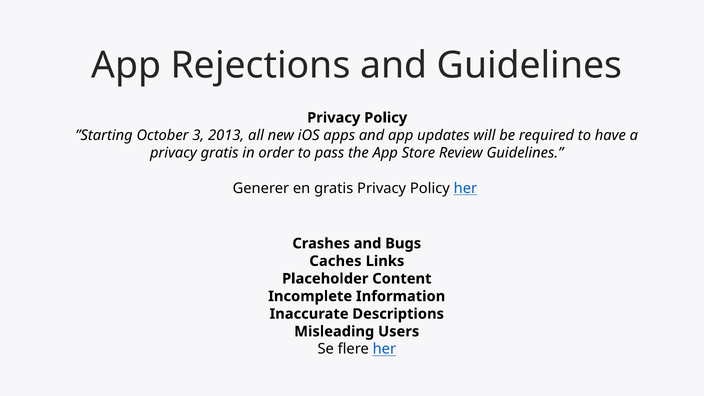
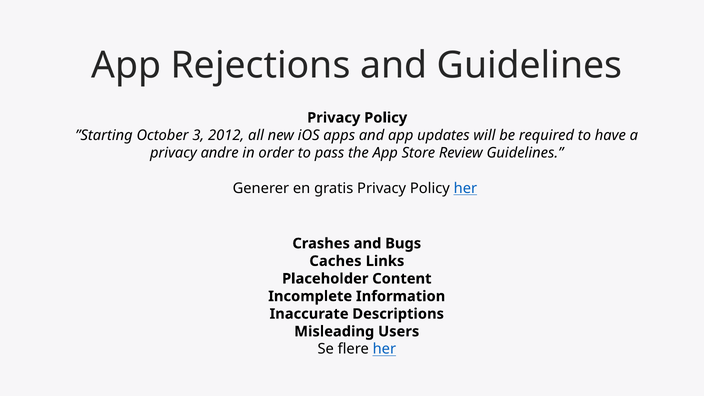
2013: 2013 -> 2012 (226, 135)
privacy gratis: gratis -> andre (220, 153)
